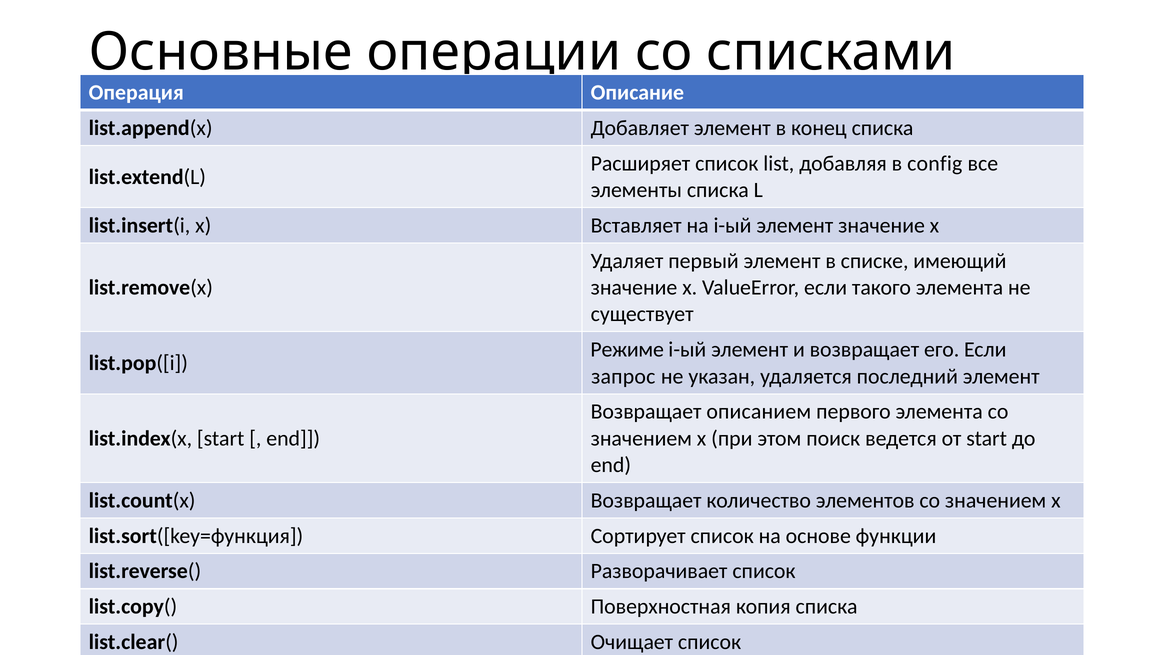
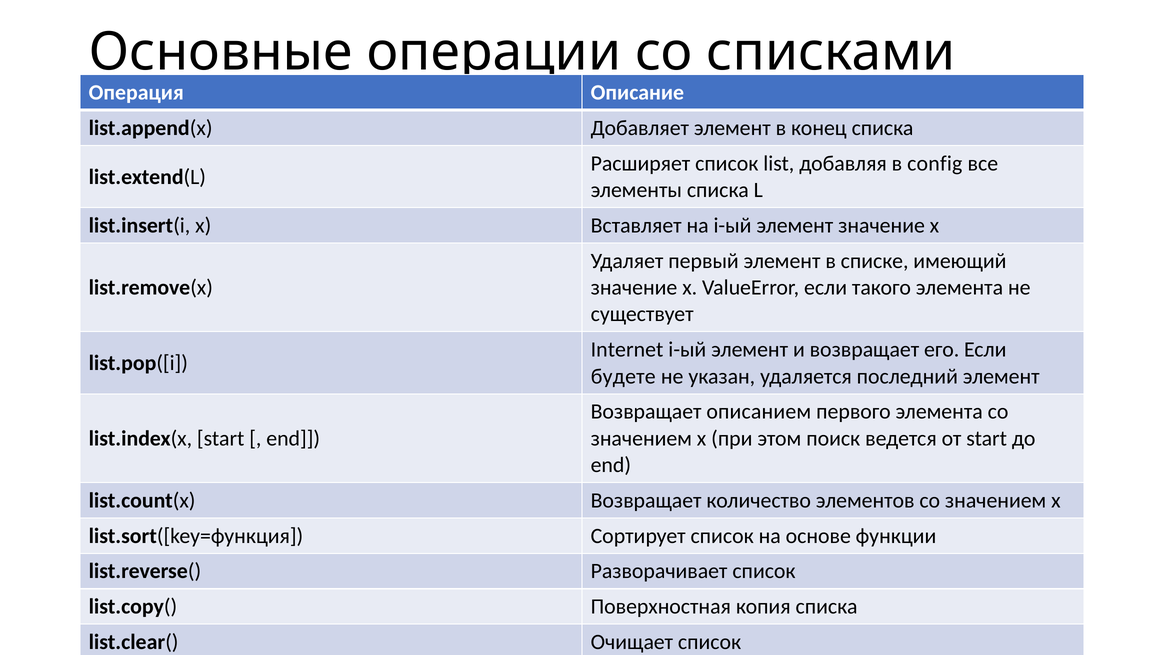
Режиме: Режиме -> Internet (627, 350)
запрос: запрос -> будете (623, 376)
